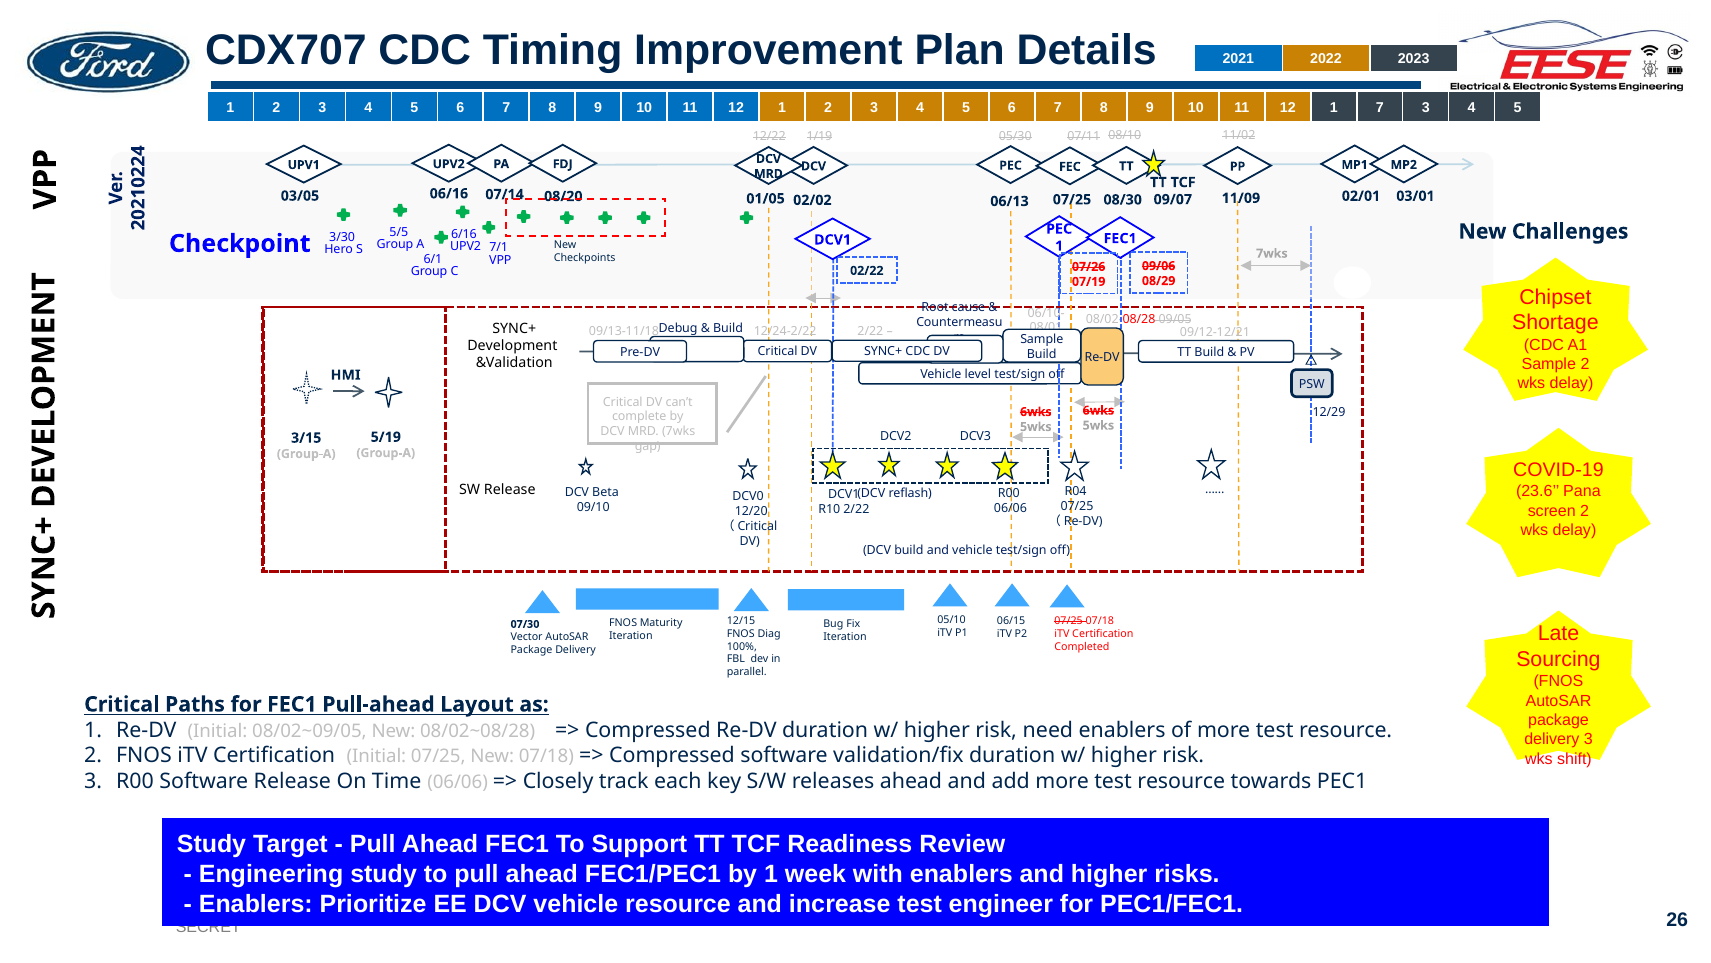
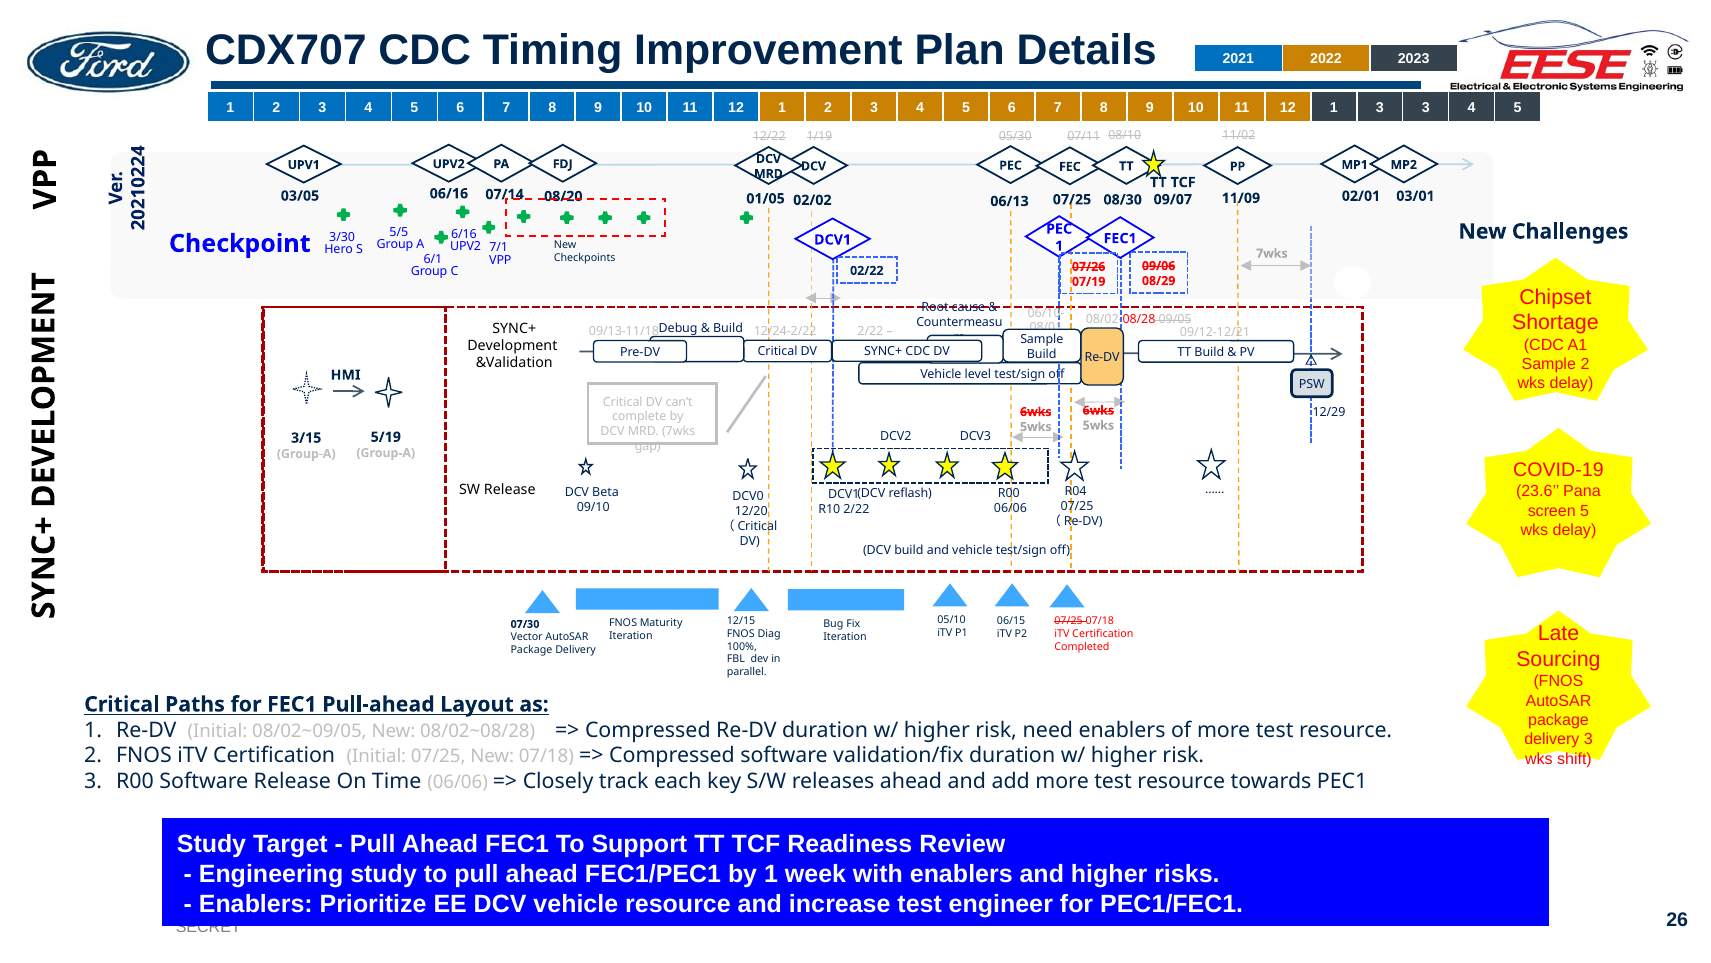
1 7: 7 -> 3 (1380, 108)
screen 2: 2 -> 5 (1585, 510)
